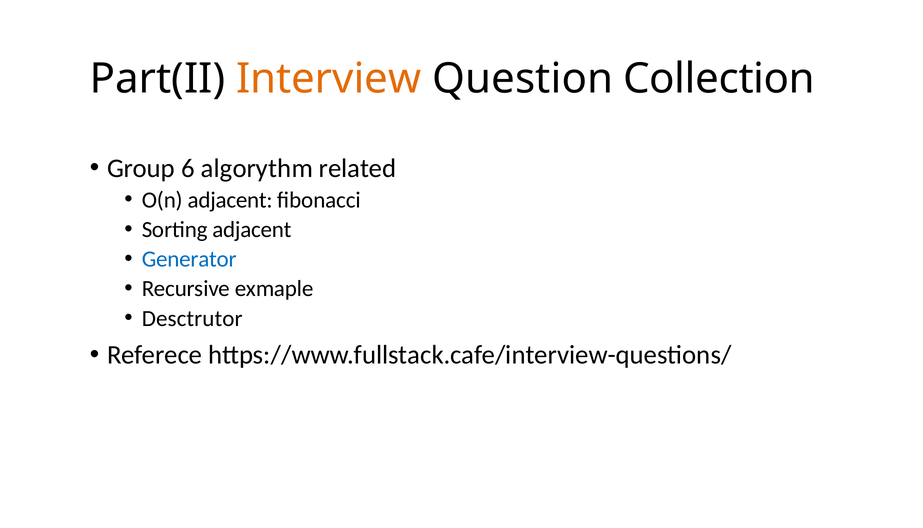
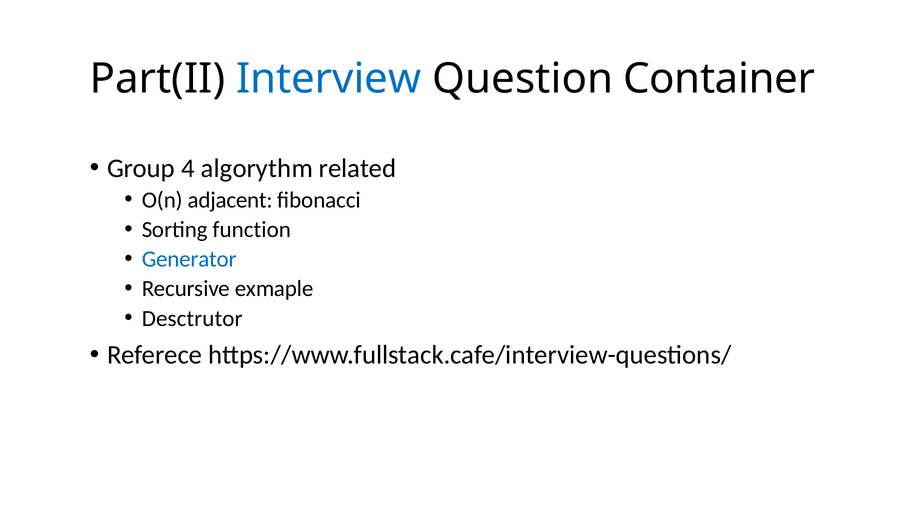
Interview colour: orange -> blue (329, 79)
Collection: Collection -> Container (719, 79)
6: 6 -> 4 (188, 168)
Sorting adjacent: adjacent -> function (252, 229)
